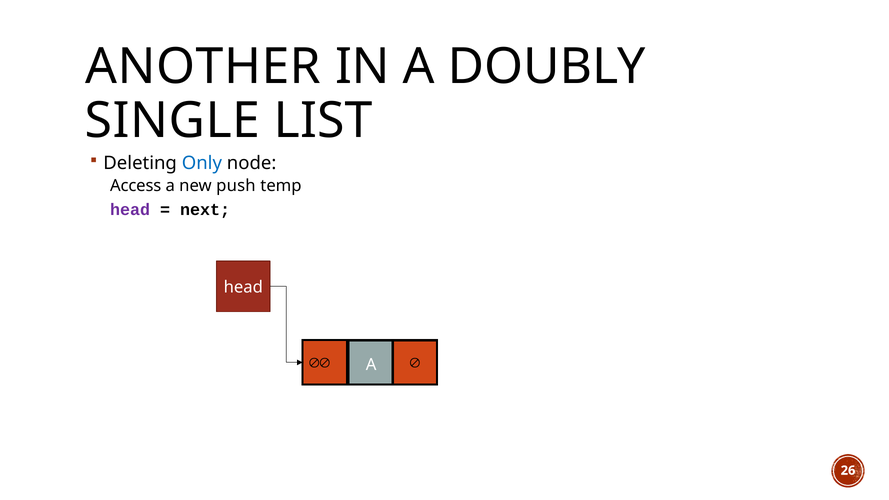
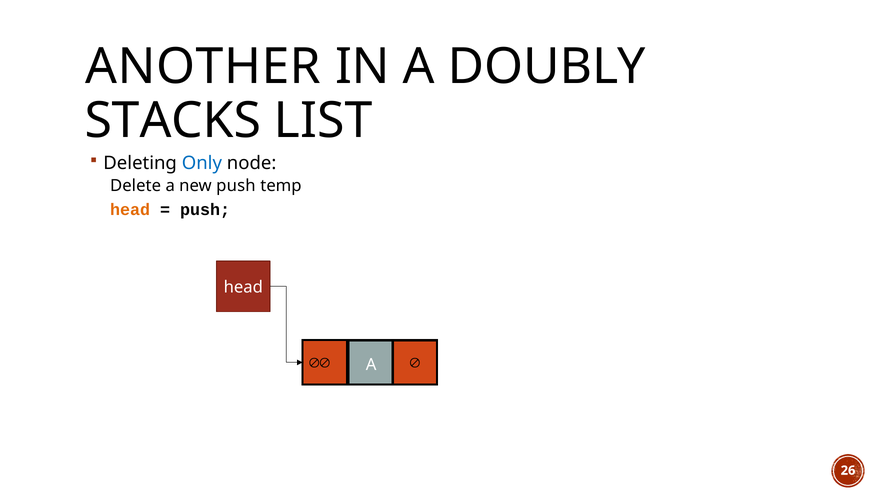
SINGLE: SINGLE -> STACKS (173, 121)
Access: Access -> Delete (136, 186)
head colour: purple -> orange (130, 210)
next: next -> push (205, 210)
